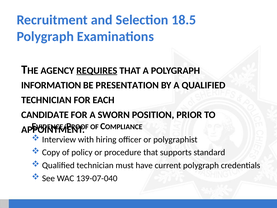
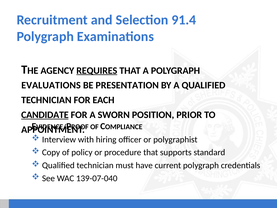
18.5: 18.5 -> 91.4 (184, 20)
INFORMATION: INFORMATION -> EVALUATIONS (51, 85)
CANDIDATE underline: none -> present (45, 115)
